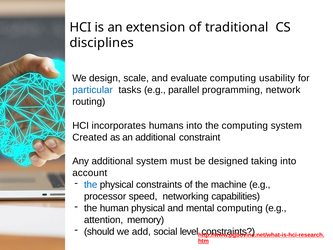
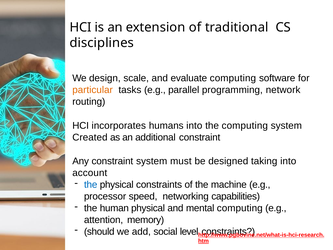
usability: usability -> software (277, 78)
particular colour: blue -> orange (93, 90)
Any additional: additional -> constraint (112, 161)
